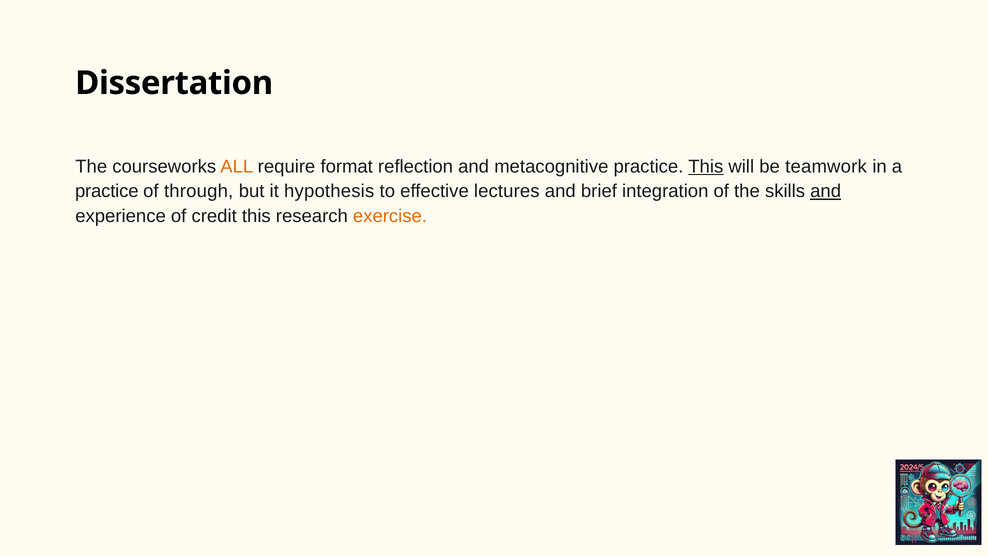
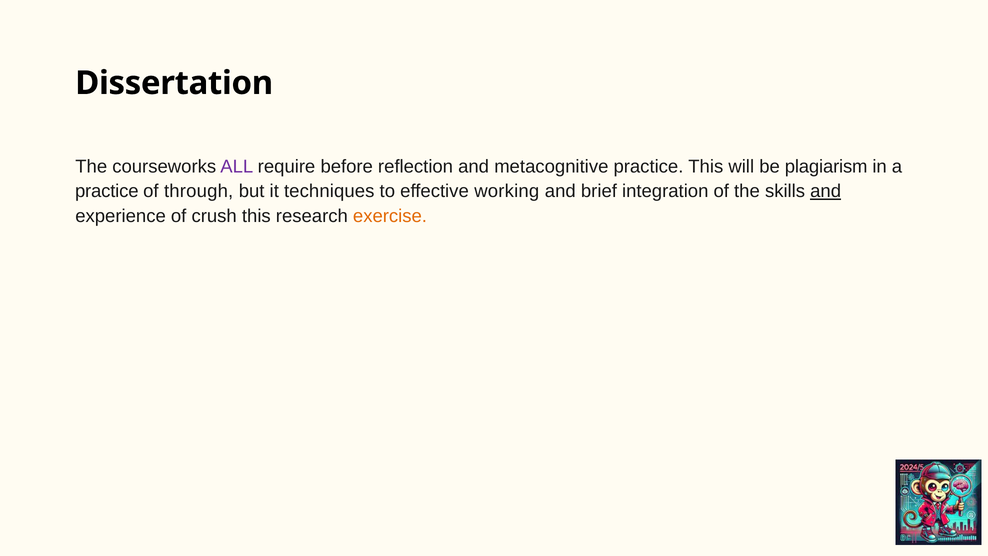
ALL colour: orange -> purple (237, 167)
format: format -> before (347, 167)
This underline: present -> none (706, 167)
teamwork: teamwork -> plagiarism (826, 167)
hypothesis: hypothesis -> techniques (329, 191)
lectures: lectures -> working (507, 191)
credit: credit -> crush (214, 216)
